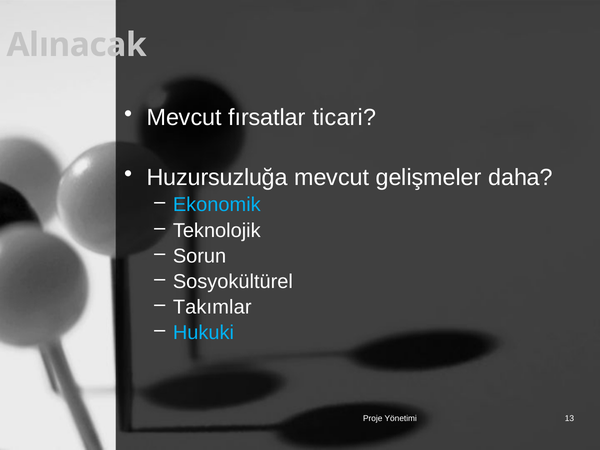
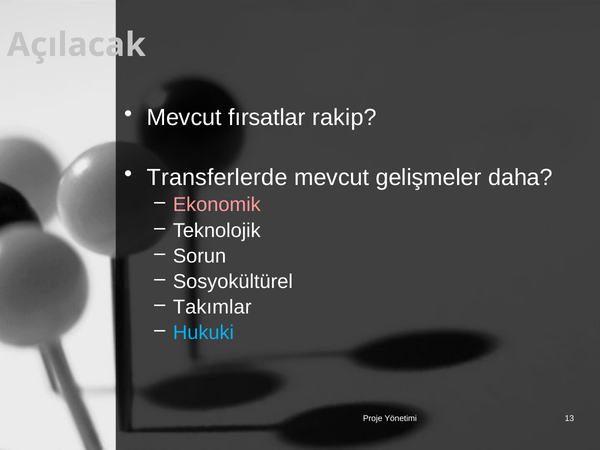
Alınacak: Alınacak -> Açılacak (76, 45)
ticari: ticari -> rakip (344, 118)
Huzursuzluğa: Huzursuzluğa -> Transferlerde (217, 177)
Ekonomik colour: light blue -> pink (217, 205)
